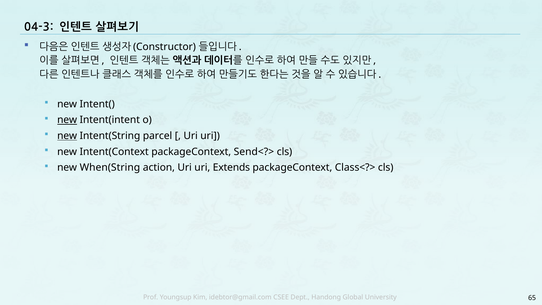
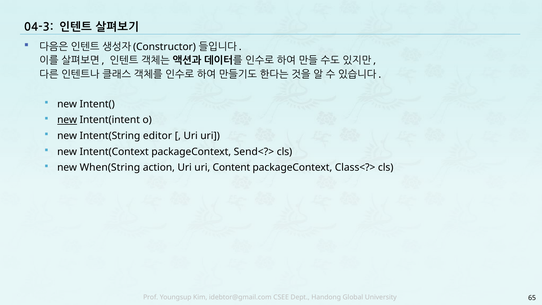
new underline: present -> none (67, 136)
parcel: parcel -> editor (157, 136)
Extends: Extends -> Content (231, 167)
